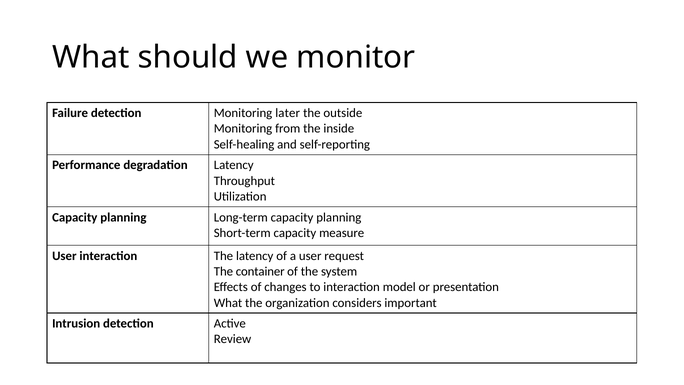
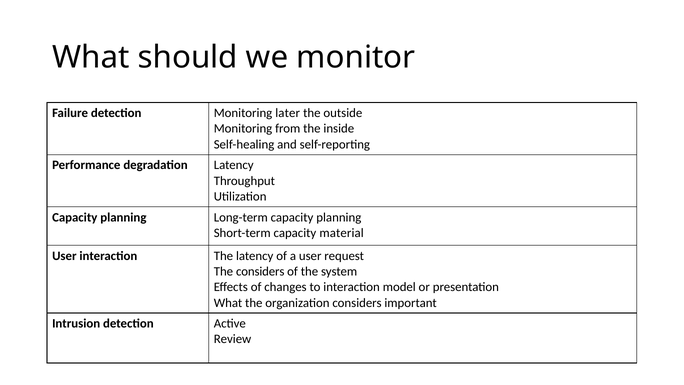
measure: measure -> material (342, 233)
The container: container -> considers (260, 271)
